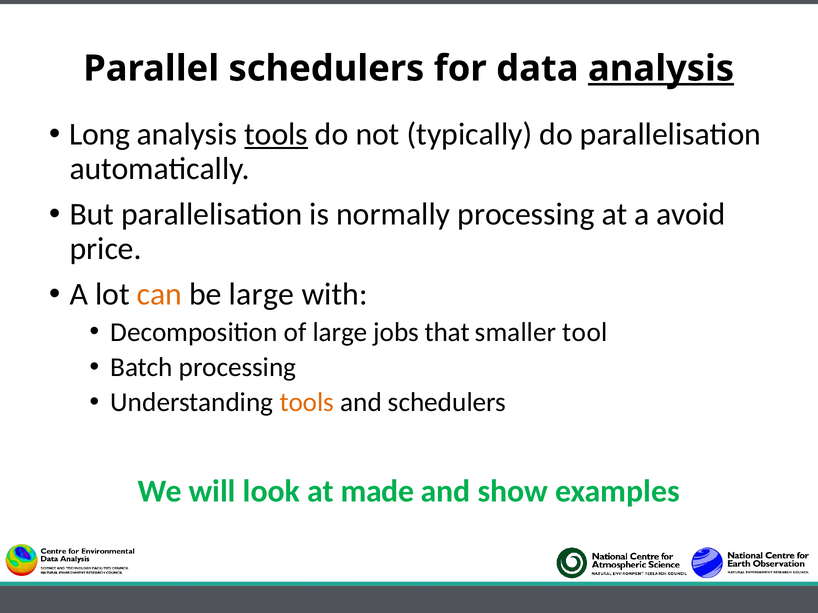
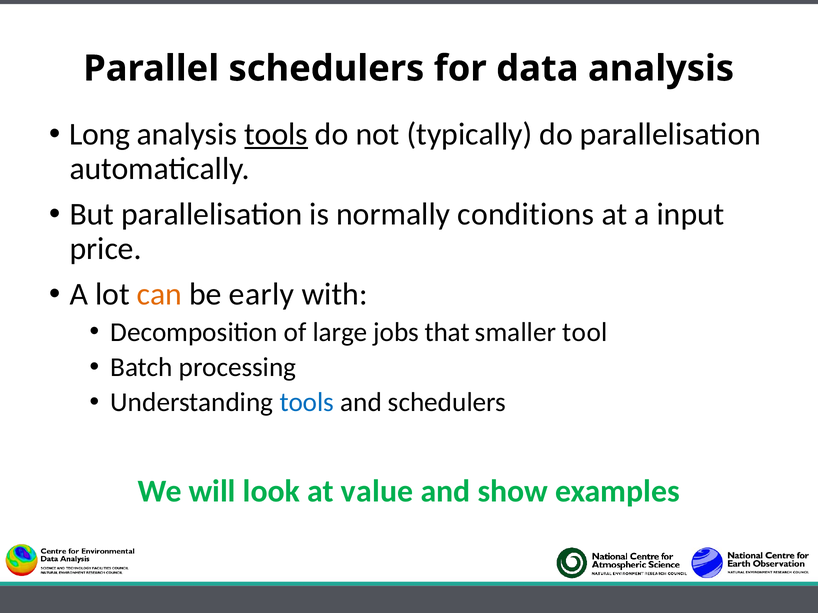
analysis underline: present -> none (661, 69)
normally processing: processing -> conditions (526, 215)
avoid: avoid -> input (691, 215)
be large: large -> early (261, 295)
tools colour: orange -> blue (307, 403)
made: made -> value (377, 492)
